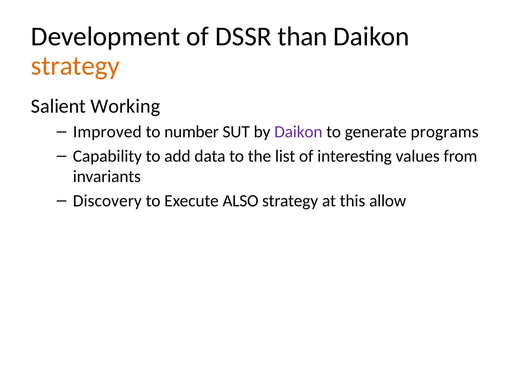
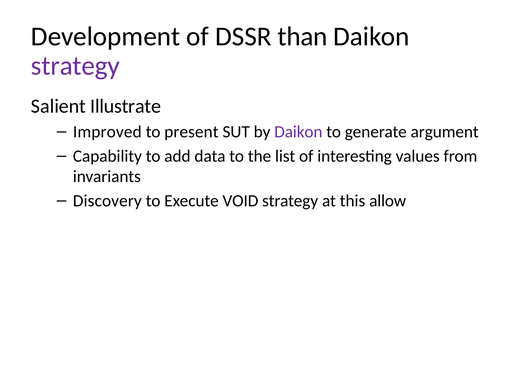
strategy colour: orange -> purple (75, 66)
Working: Working -> Illustrate (126, 106)
number: number -> present (191, 132)
programs: programs -> argument (445, 132)
ALSO: ALSO -> VOID (240, 201)
